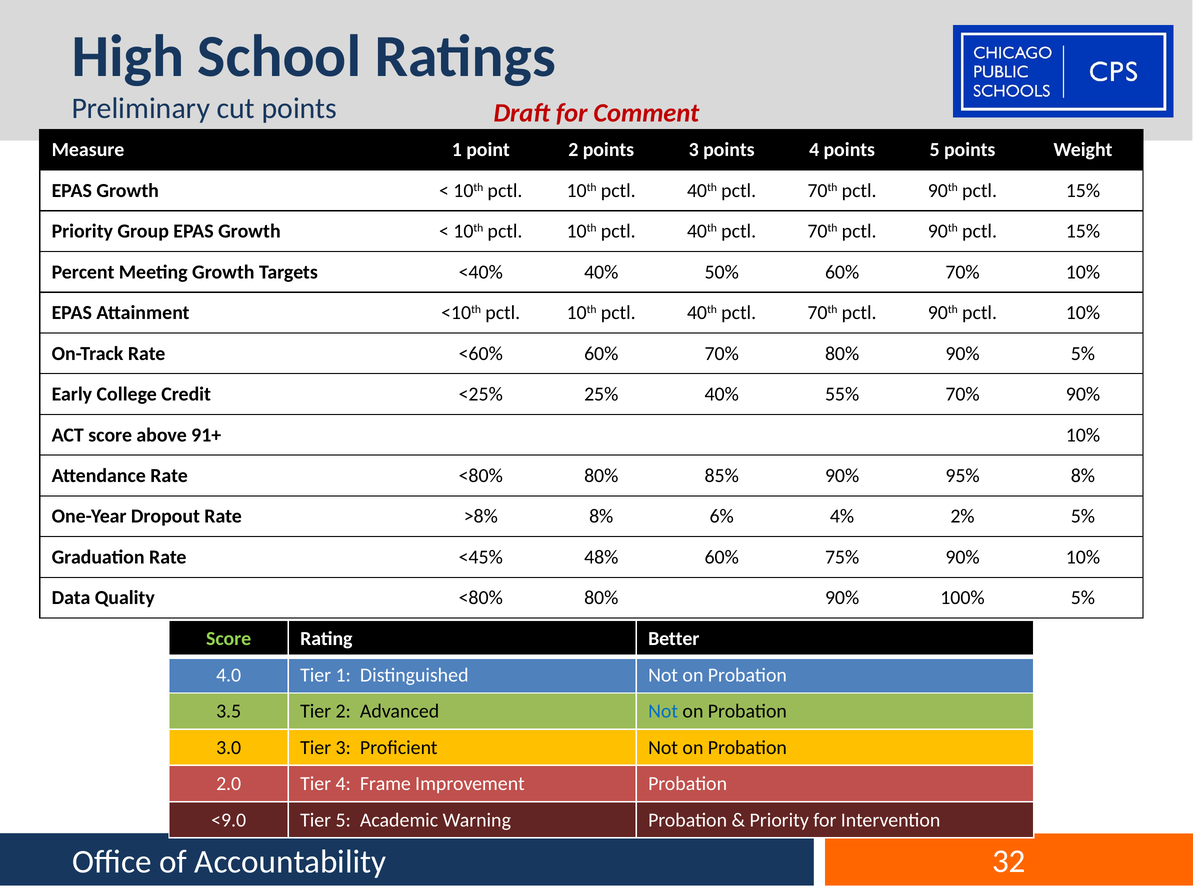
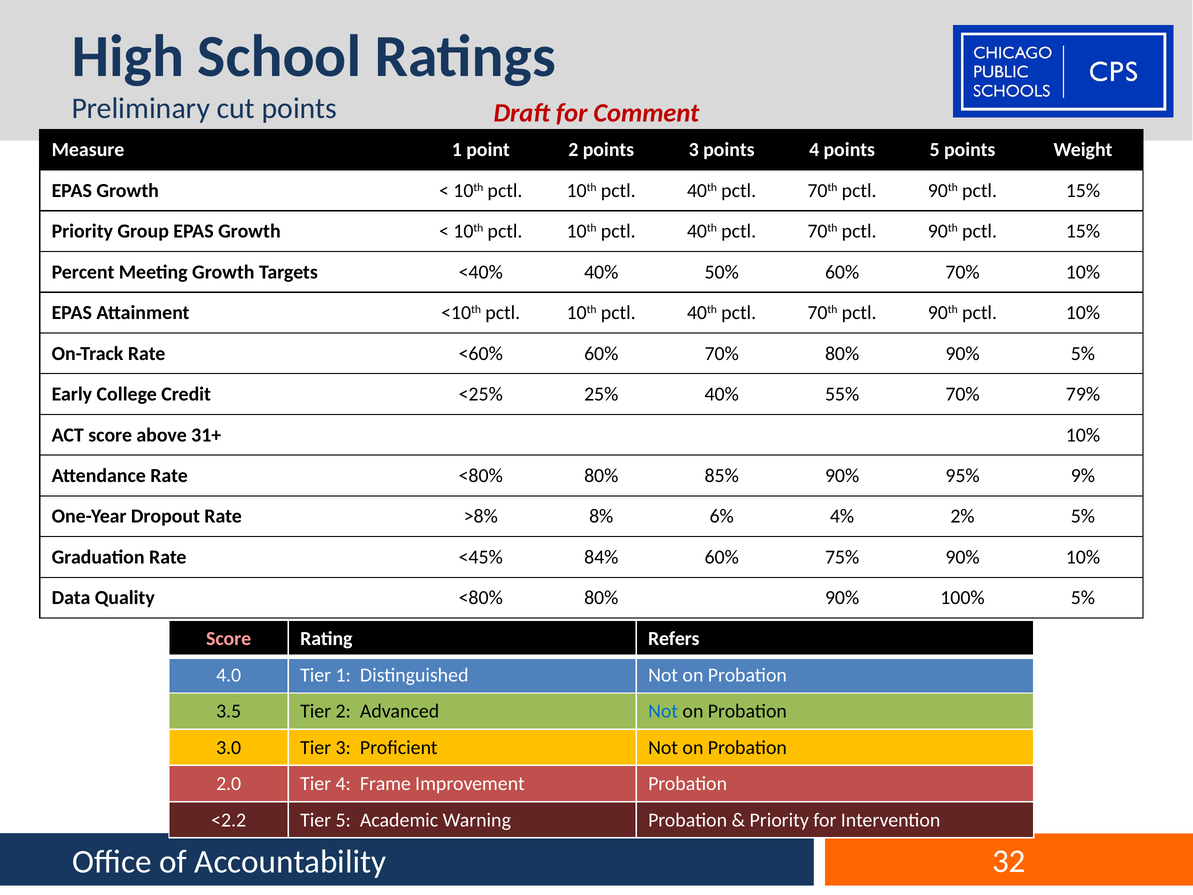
70% 90%: 90% -> 79% (1083, 394)
91+: 91+ -> 31+ (206, 435)
95% 8%: 8% -> 9% (1083, 476)
48%: 48% -> 84% (601, 557)
Score colour: light green -> pink (229, 639)
Better: Better -> Refers (674, 639)
<9.0: <9.0 -> <2.2 (229, 820)
